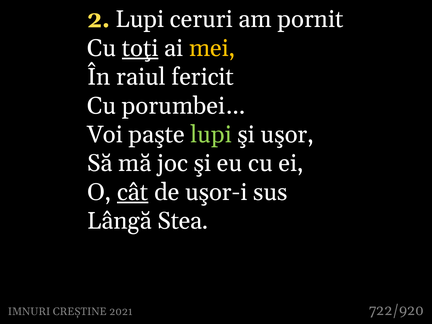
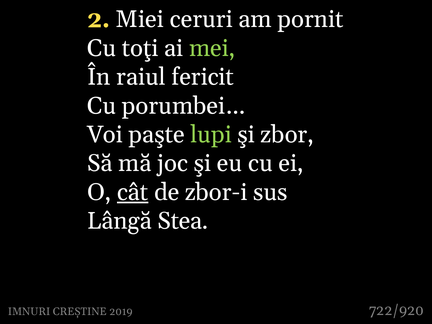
2 Lupi: Lupi -> Miei (140, 19)
toţi underline: present -> none (140, 48)
mei colour: yellow -> light green (212, 48)
uşor: uşor -> zbor (287, 135)
uşor-i: uşor-i -> zbor-i (216, 192)
2021: 2021 -> 2019 (121, 312)
